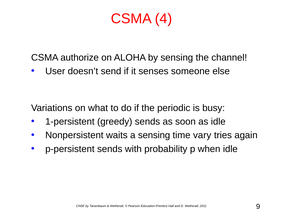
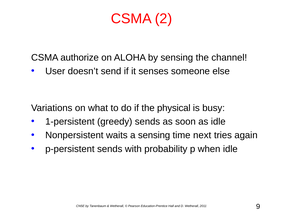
4: 4 -> 2 (163, 19)
periodic: periodic -> physical (174, 108)
vary: vary -> next (202, 135)
